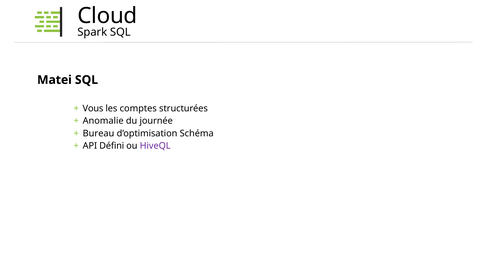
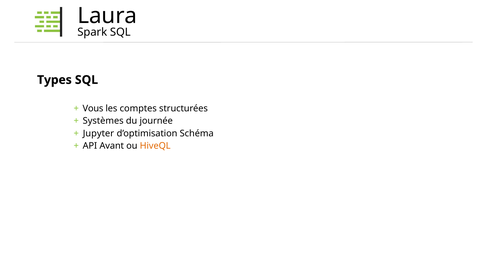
Cloud: Cloud -> Laura (107, 16)
Matei: Matei -> Types (54, 80)
Anomalie: Anomalie -> Systèmes (103, 121)
Bureau: Bureau -> Jupyter (98, 133)
Défini: Défini -> Avant (112, 146)
HiveQL colour: purple -> orange (155, 146)
